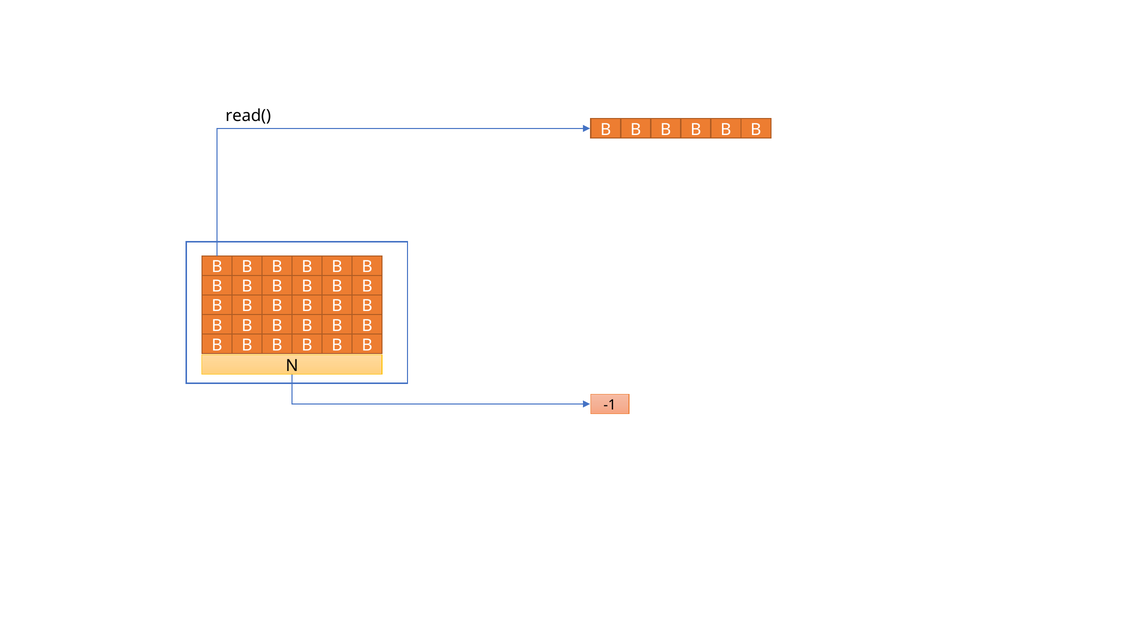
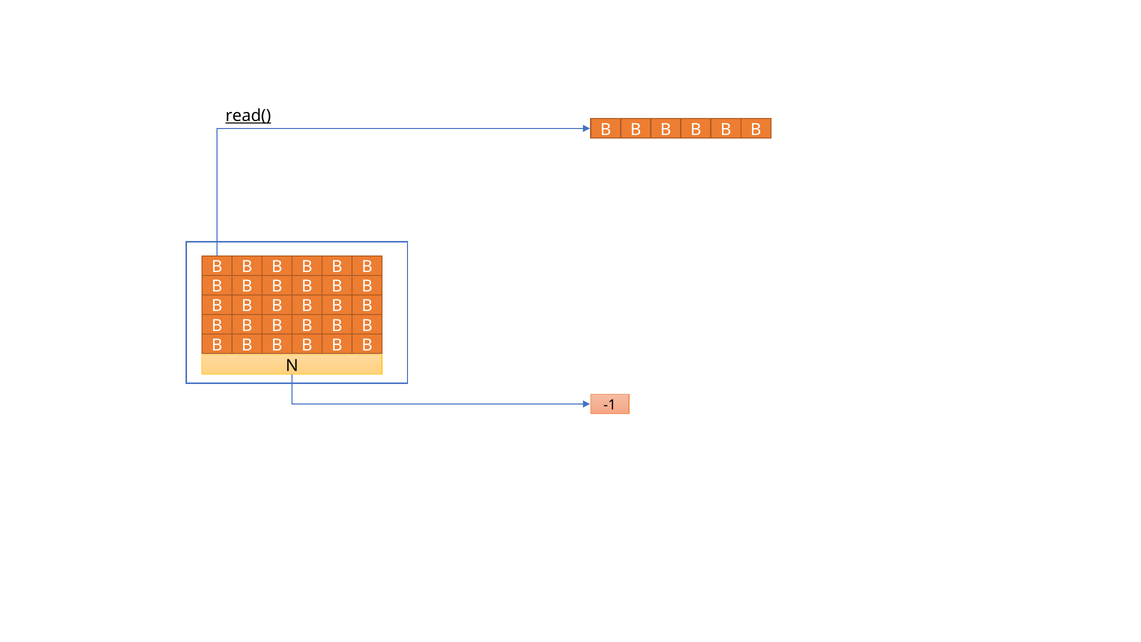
read( underline: none -> present (248, 116)
